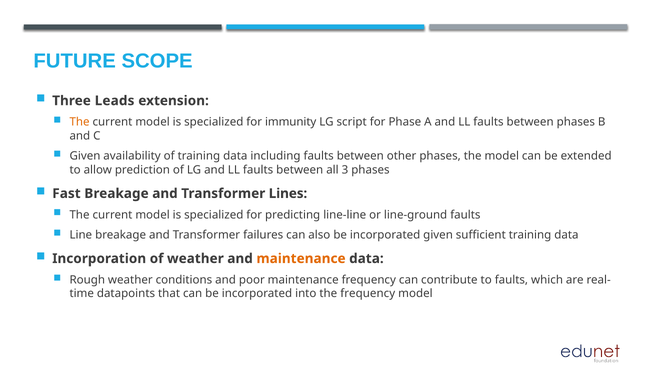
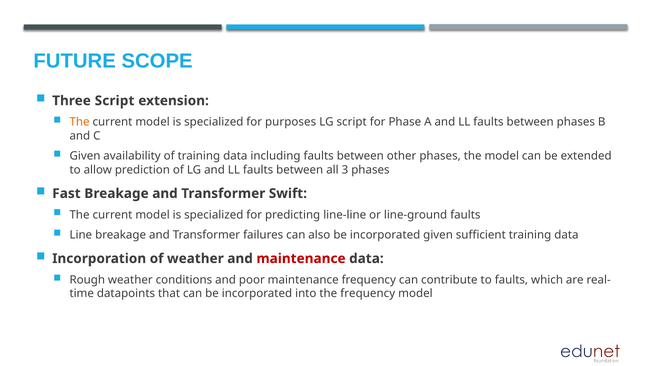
Three Leads: Leads -> Script (115, 101)
immunity: immunity -> purposes (291, 122)
Lines: Lines -> Swift (288, 194)
maintenance colour: orange -> red (301, 259)
